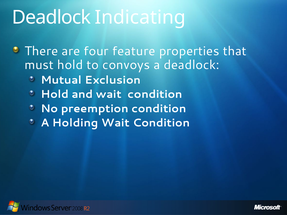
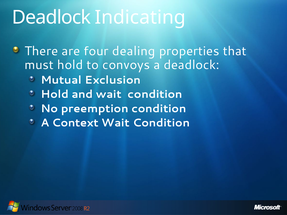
feature: feature -> dealing (134, 51)
Holding: Holding -> Context (75, 123)
